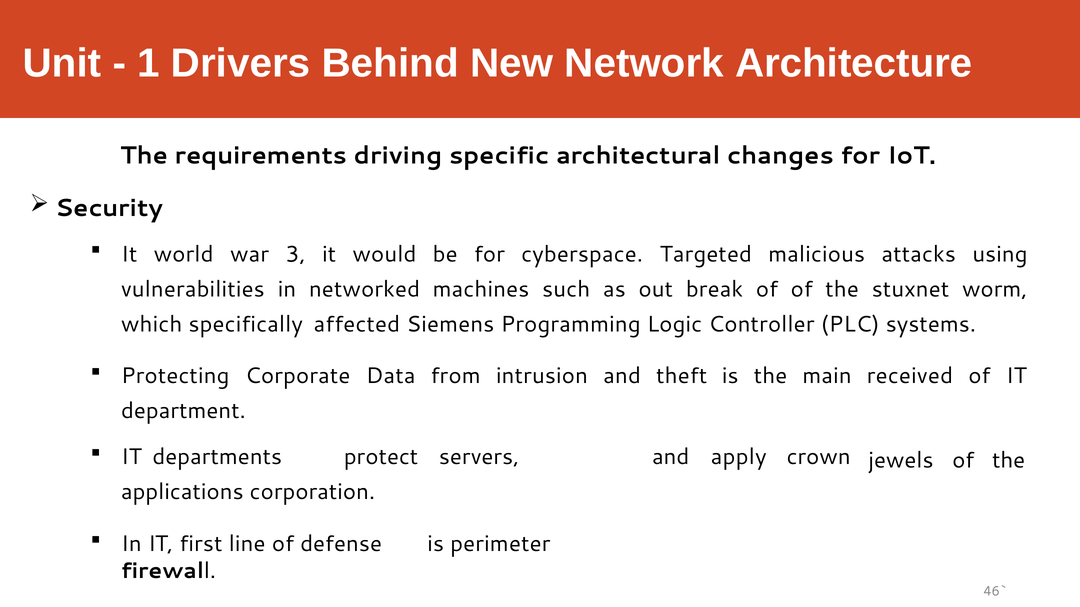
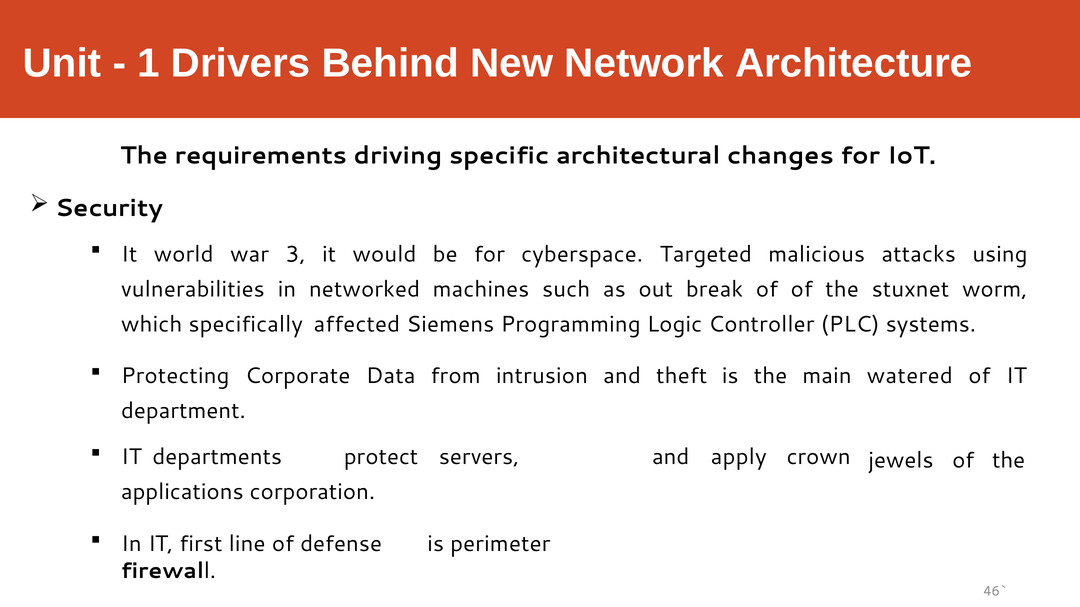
received: received -> watered (910, 376)
